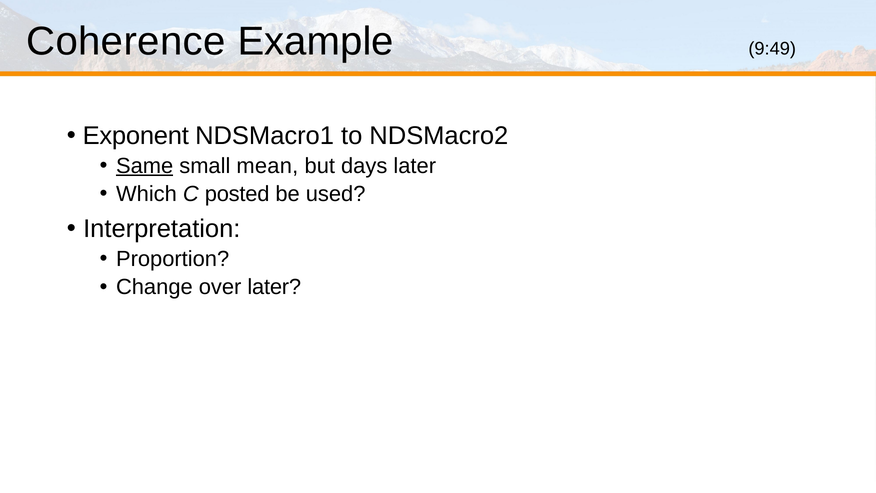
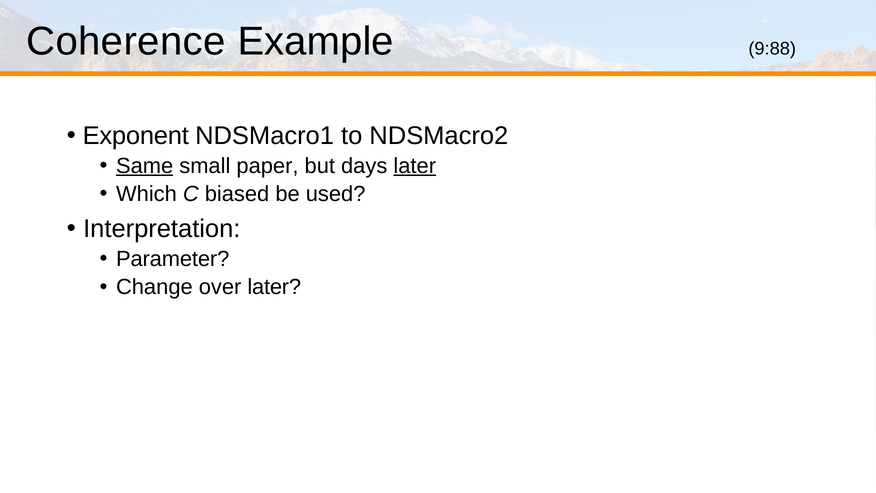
9:49: 9:49 -> 9:88 (772, 49)
mean: mean -> paper (267, 166)
later underline: none -> present (415, 166)
posted: posted -> biased (237, 194)
Proportion: Proportion -> Parameter (173, 259)
